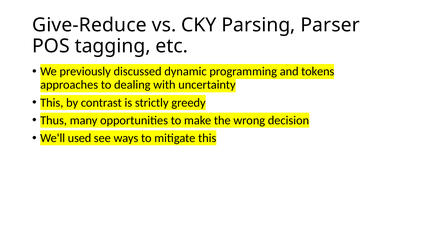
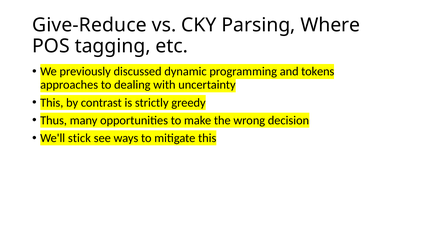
Parser: Parser -> Where (330, 25)
used: used -> stick (79, 138)
